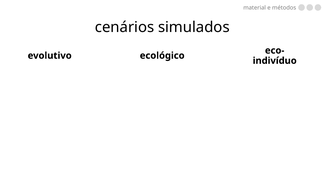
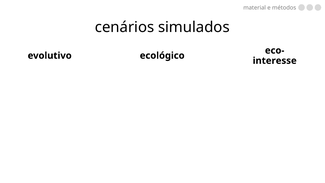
indivíduo: indivíduo -> interesse (275, 61)
